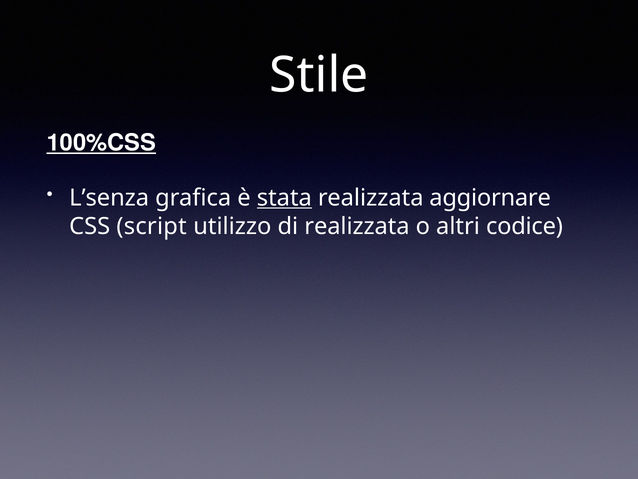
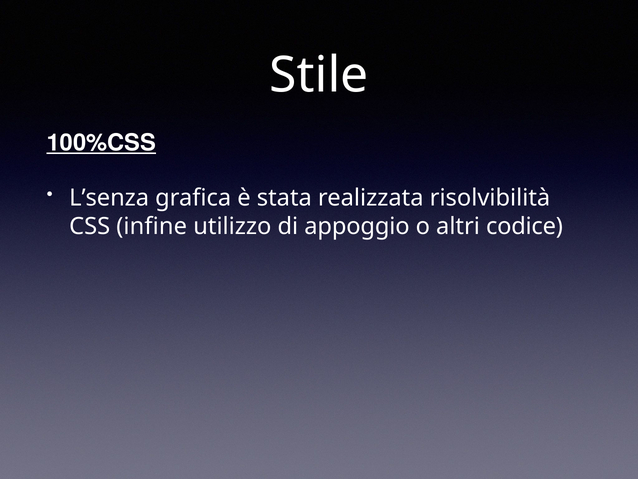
stata underline: present -> none (284, 198)
aggiornare: aggiornare -> risolvibilità (490, 198)
script: script -> infine (152, 226)
di realizzata: realizzata -> appoggio (357, 226)
